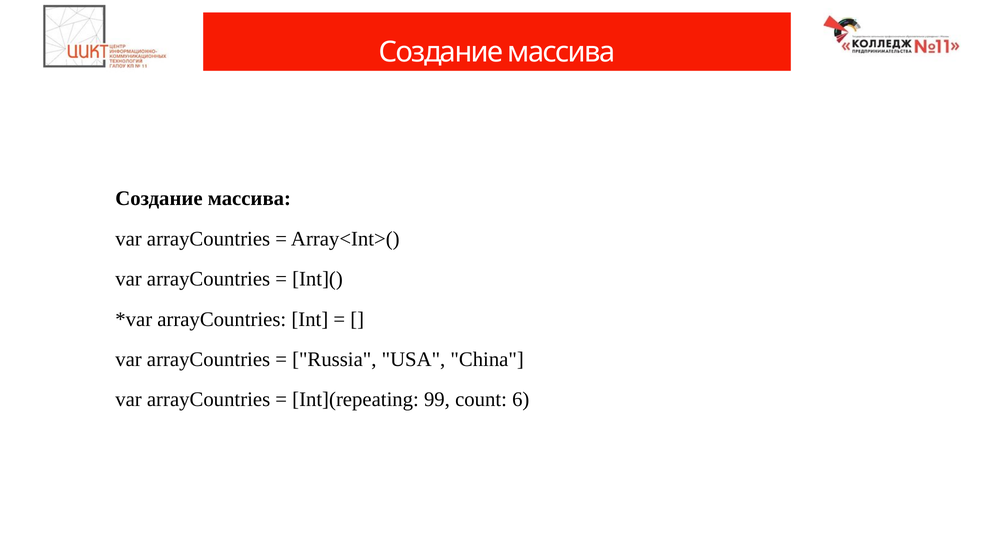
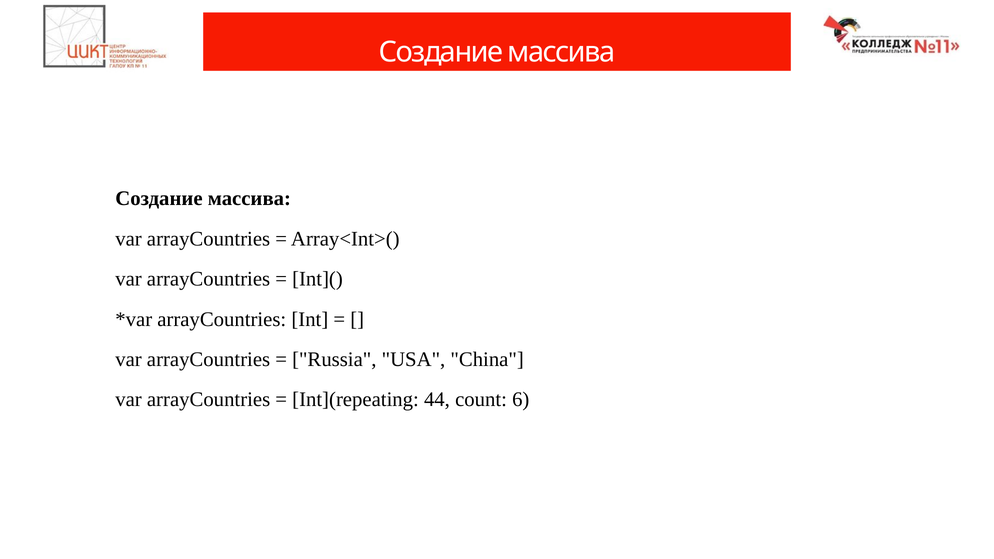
99: 99 -> 44 (437, 400)
